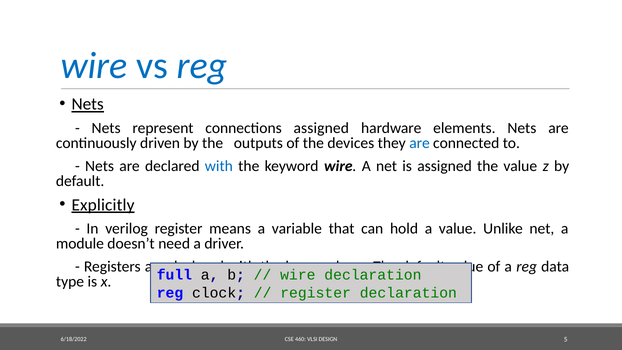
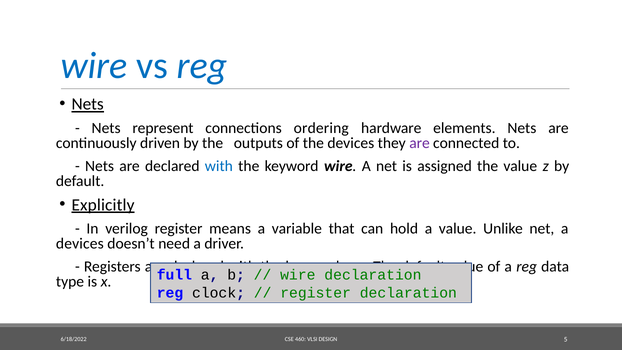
connections assigned: assigned -> ordering (321, 128)
are colour: blue -> purple (420, 143)
module: module -> devices (80, 244)
